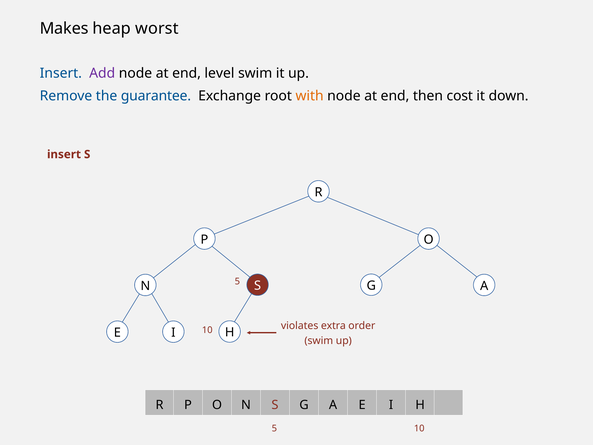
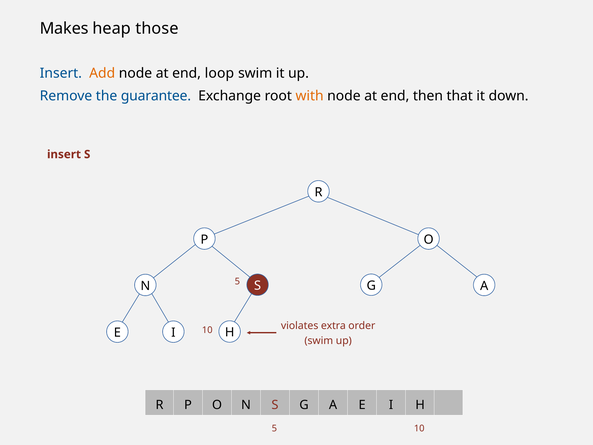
worst: worst -> those (157, 28)
Add colour: purple -> orange (102, 73)
level: level -> loop (219, 73)
cost: cost -> that (460, 96)
